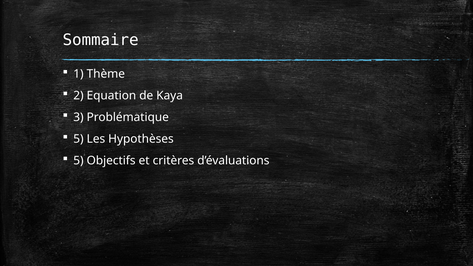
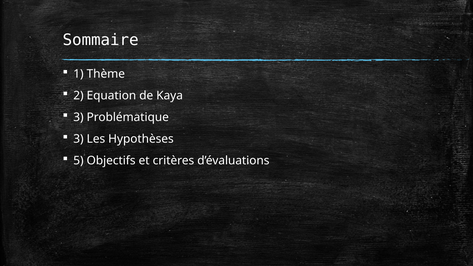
5: 5 -> 3 (78, 139)
